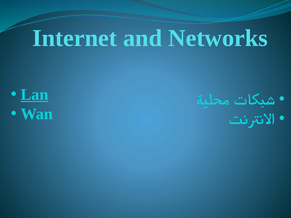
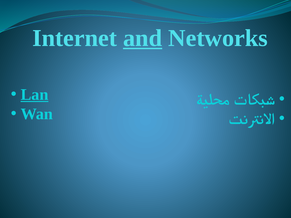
and underline: none -> present (143, 38)
